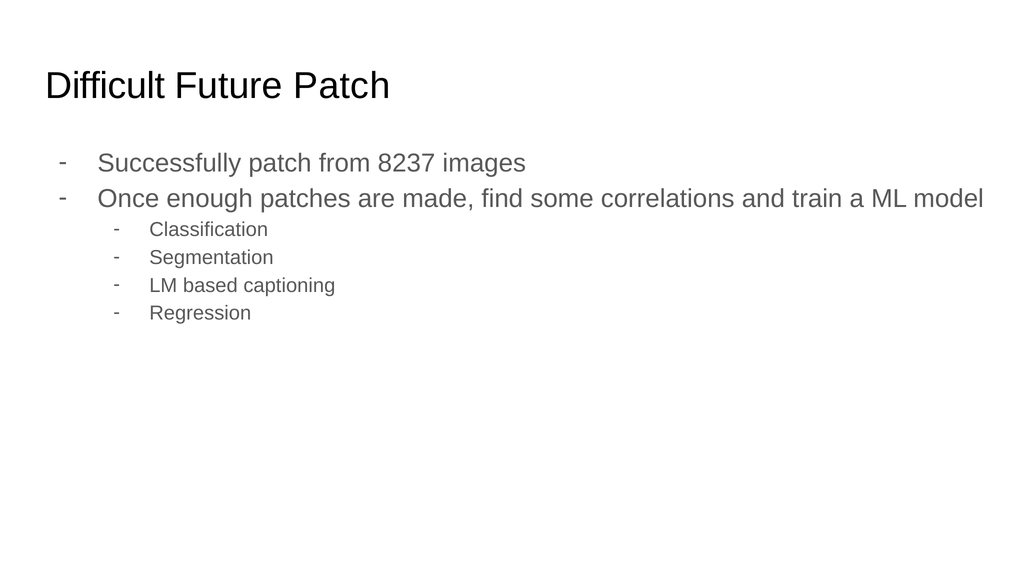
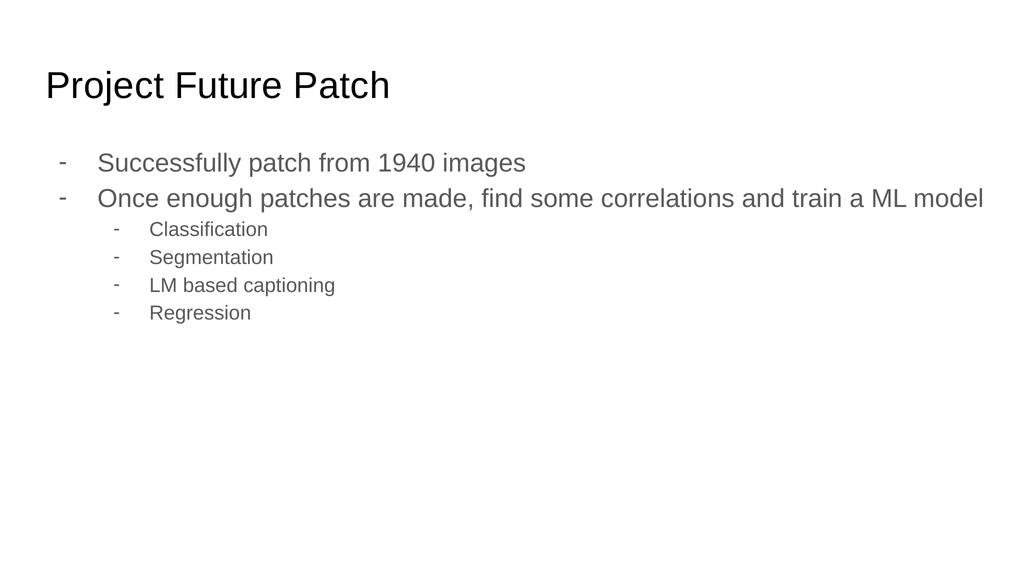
Difficult: Difficult -> Project (105, 86)
8237: 8237 -> 1940 (407, 163)
